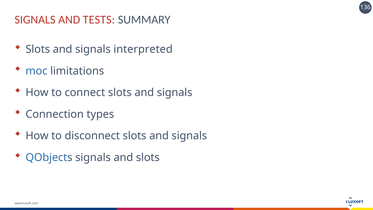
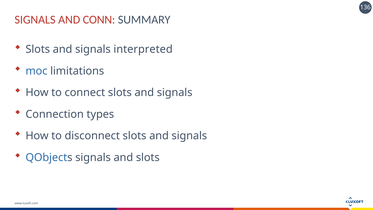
TESTS: TESTS -> CONN (99, 20)
